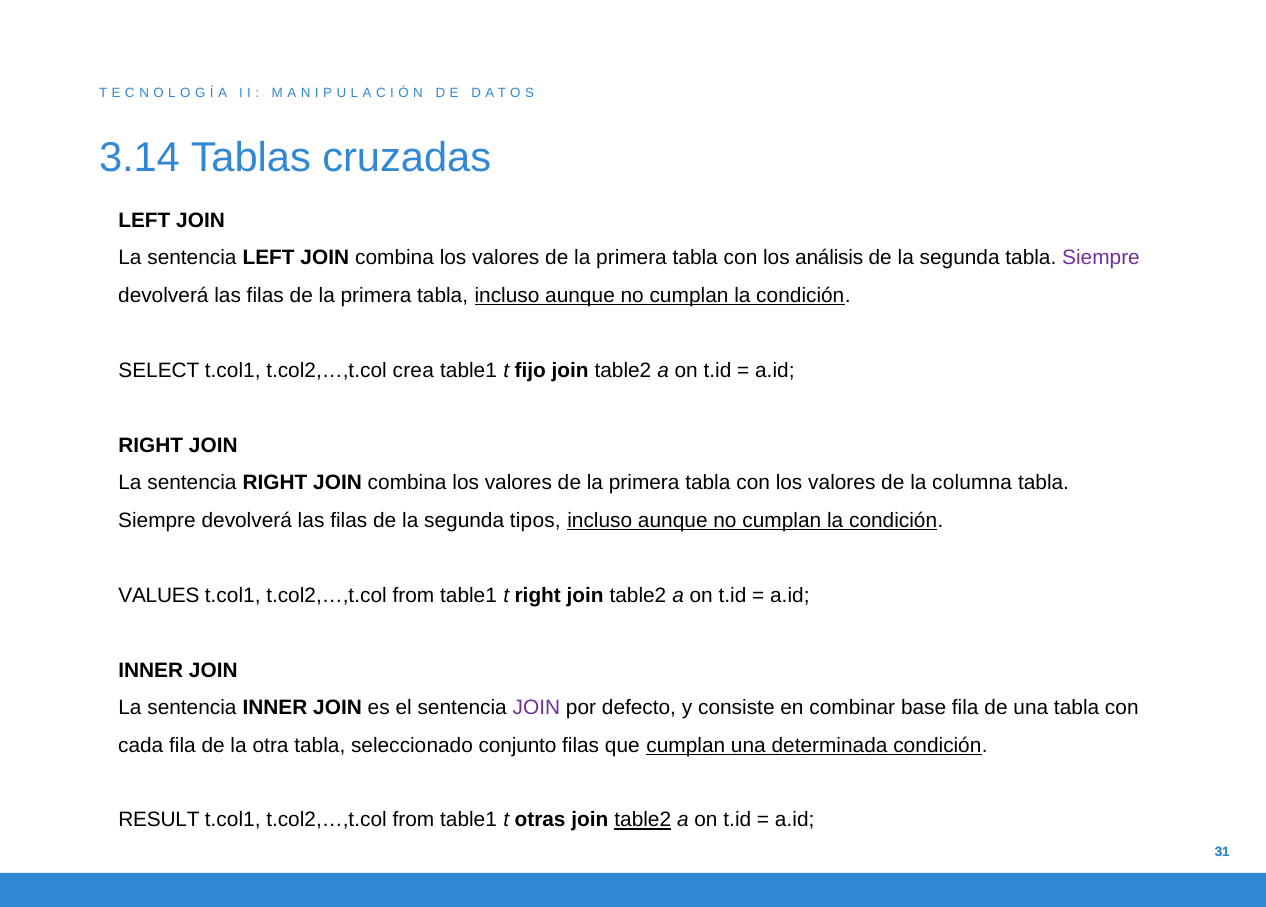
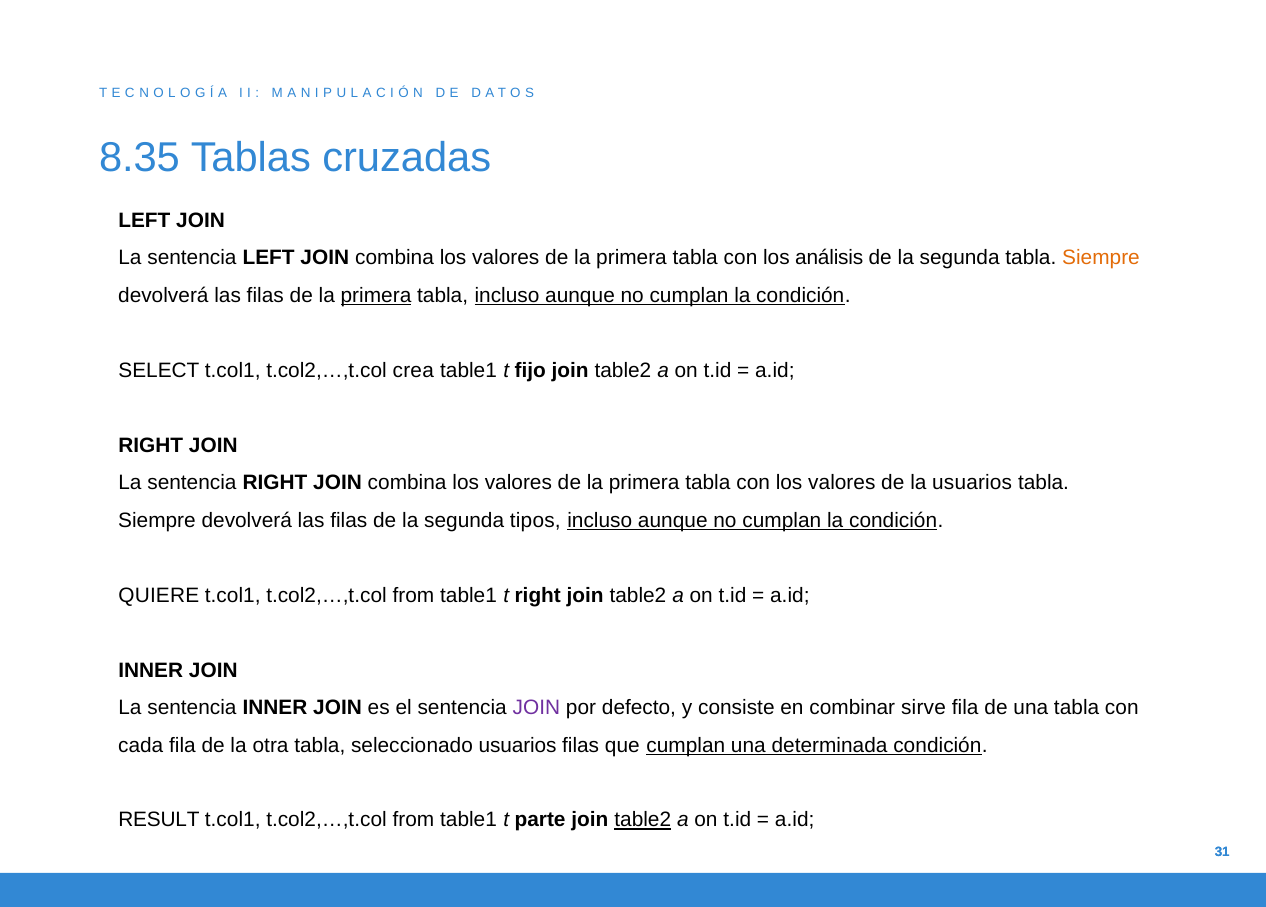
3.14: 3.14 -> 8.35 (139, 158)
Siempre colour: purple -> orange (1101, 258)
primera underline: none -> present (376, 296)
la columna: columna -> usuarios (972, 483)
VALUES: VALUES -> QUIERE (159, 596)
base: base -> sirve (923, 708)
seleccionado conjunto: conjunto -> usuarios (518, 746)
otras: otras -> parte (540, 821)
